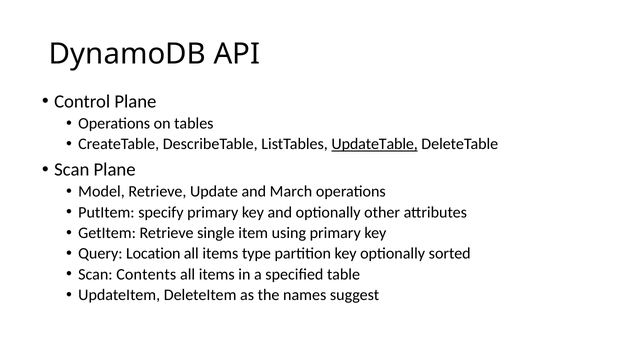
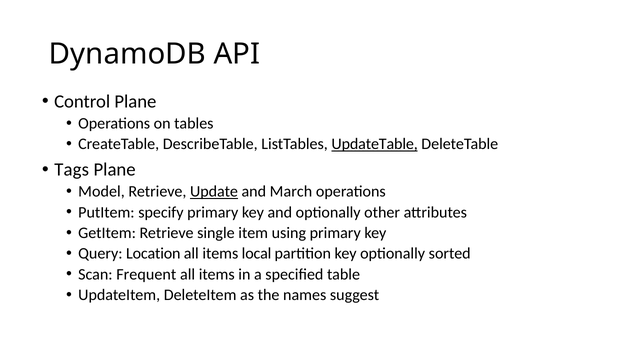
Scan: Scan -> Tags (72, 170)
Update underline: none -> present (214, 192)
type: type -> local (257, 254)
Contents: Contents -> Frequent (146, 274)
